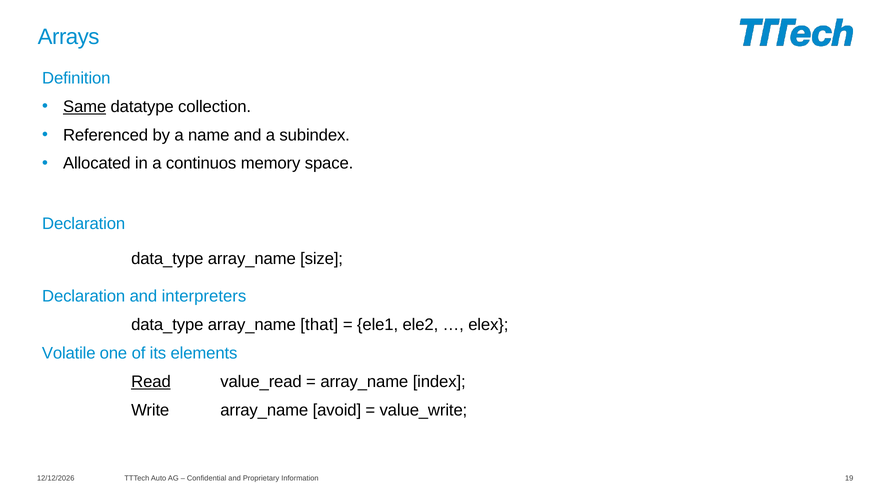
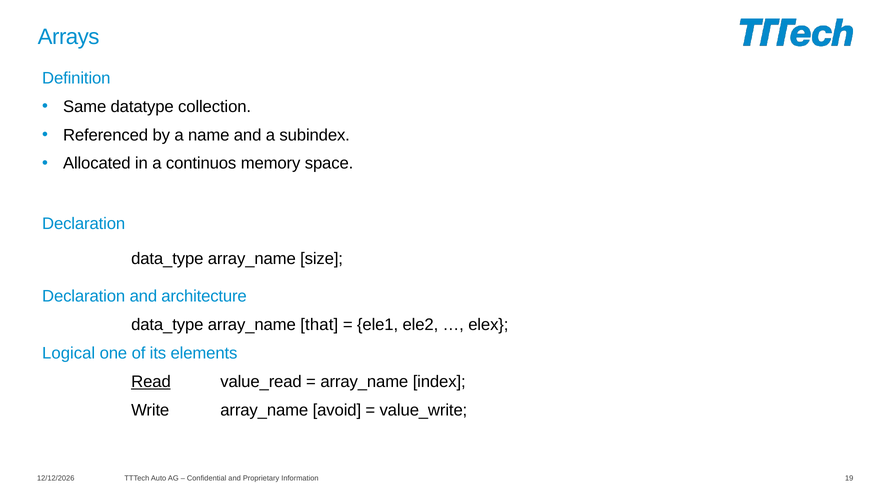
Same underline: present -> none (85, 107)
interpreters: interpreters -> architecture (204, 297)
Volatile: Volatile -> Logical (69, 353)
